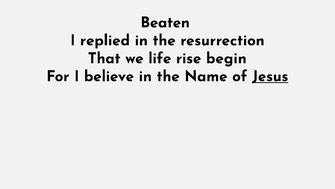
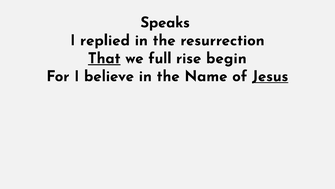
Beaten: Beaten -> Speaks (165, 22)
That underline: none -> present (104, 58)
life: life -> full (160, 58)
